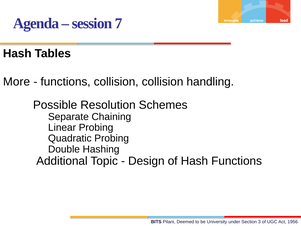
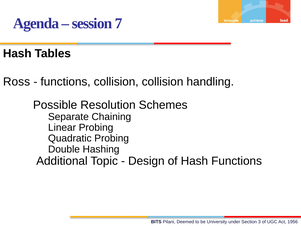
More: More -> Ross (17, 82)
